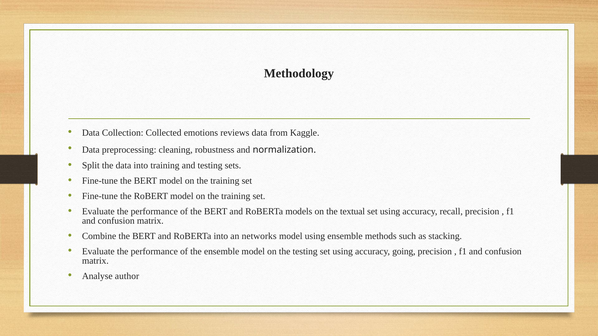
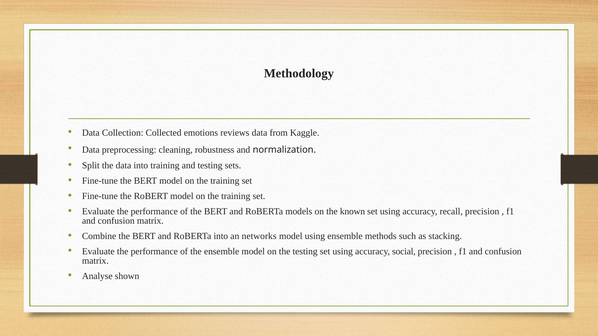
textual: textual -> known (353, 212)
going: going -> social (404, 252)
author: author -> shown (127, 276)
